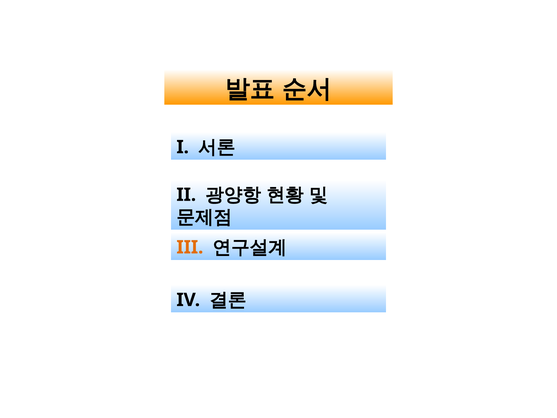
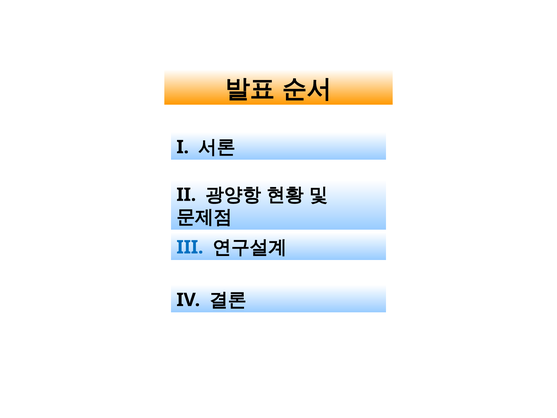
III colour: orange -> blue (190, 247)
